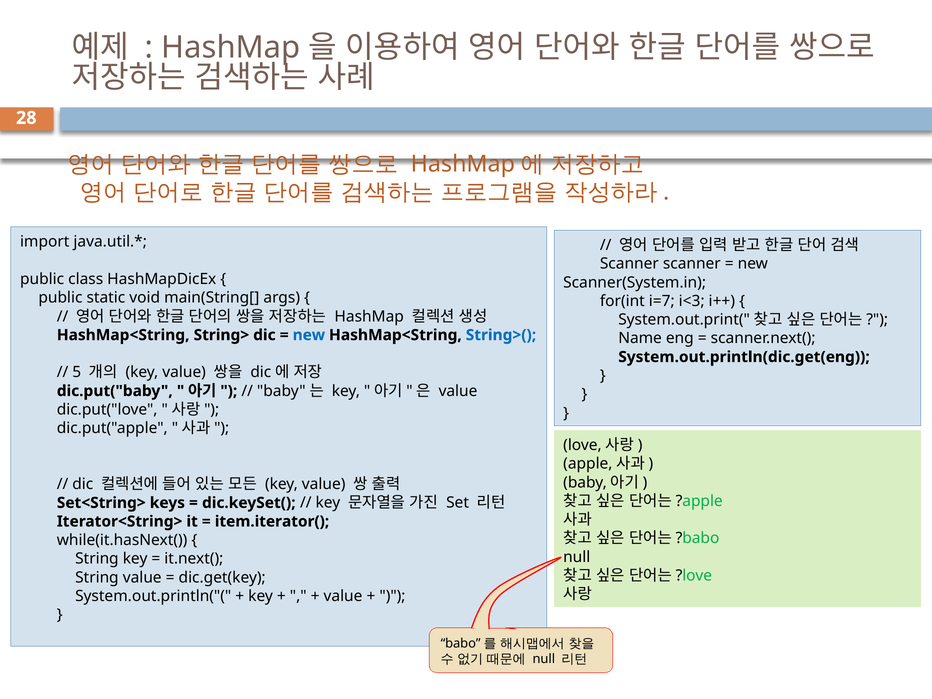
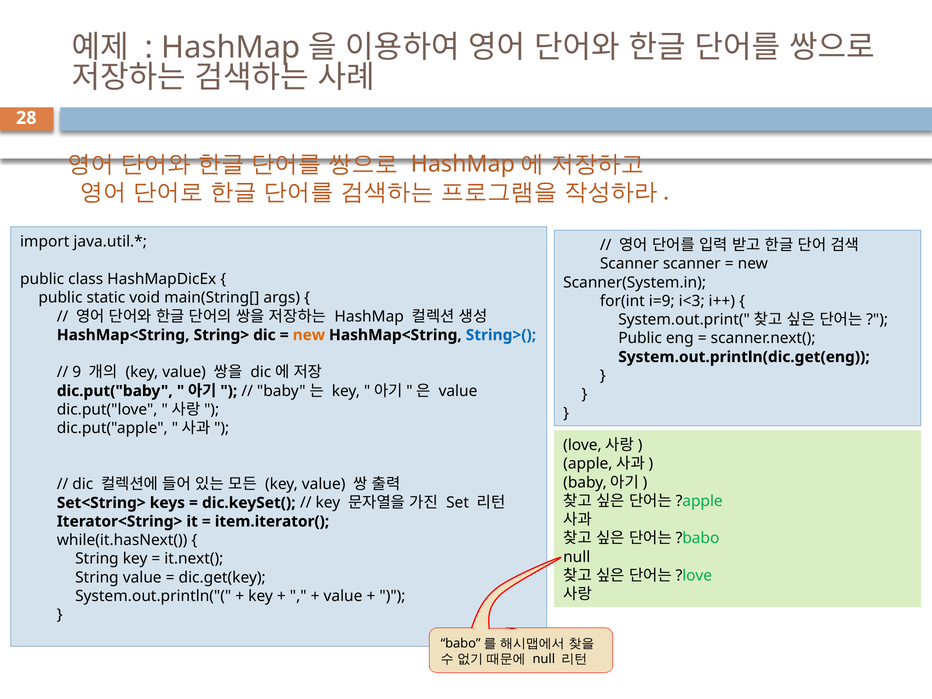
i=7: i=7 -> i=9 (662, 301)
new colour: blue -> orange (309, 335)
Name: Name -> Public (640, 338)
5: 5 -> 9 (77, 372)
